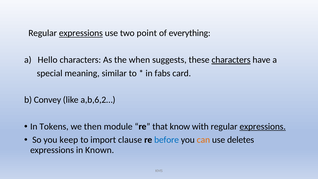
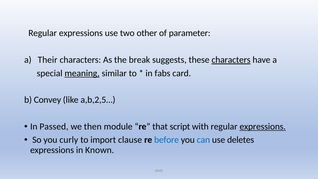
expressions underline: present -> none (81, 33)
point: point -> other (147, 33)
everything: everything -> parameter (190, 33)
Hello: Hello -> Their (48, 60)
when: when -> break (139, 60)
meaning underline: none -> present (82, 73)
a,b,6,2…: a,b,6,2… -> a,b,2,5… (98, 100)
Tokens: Tokens -> Passed (54, 126)
know: know -> script (180, 126)
keep: keep -> curly (69, 140)
can colour: orange -> blue (203, 140)
